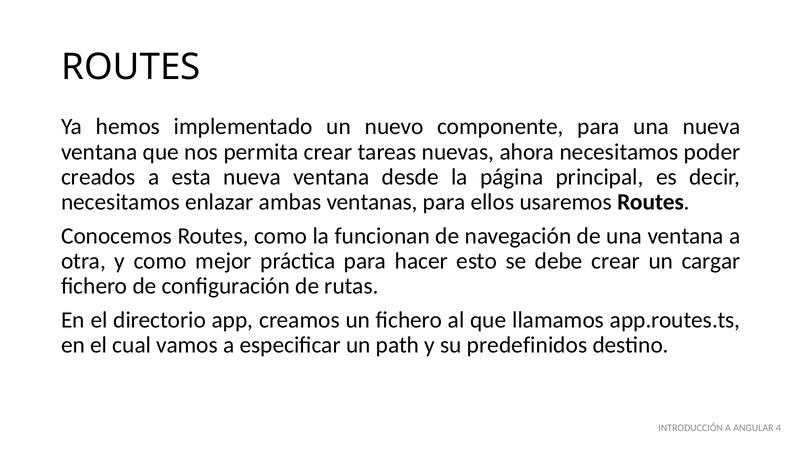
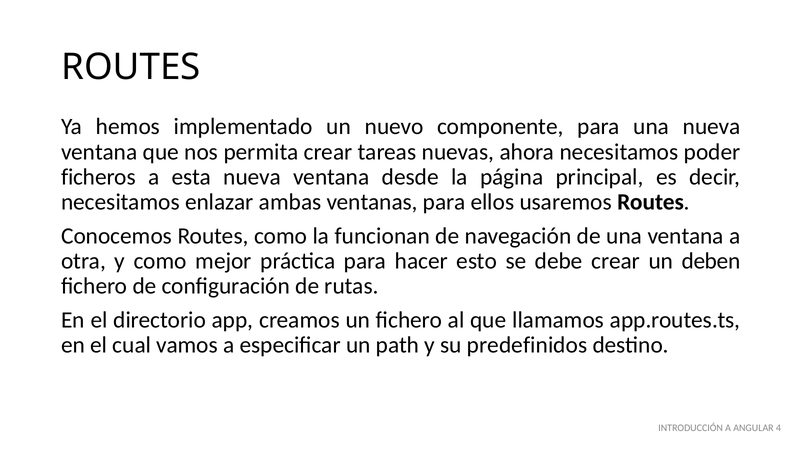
creados: creados -> ficheros (98, 177)
cargar: cargar -> deben (711, 261)
